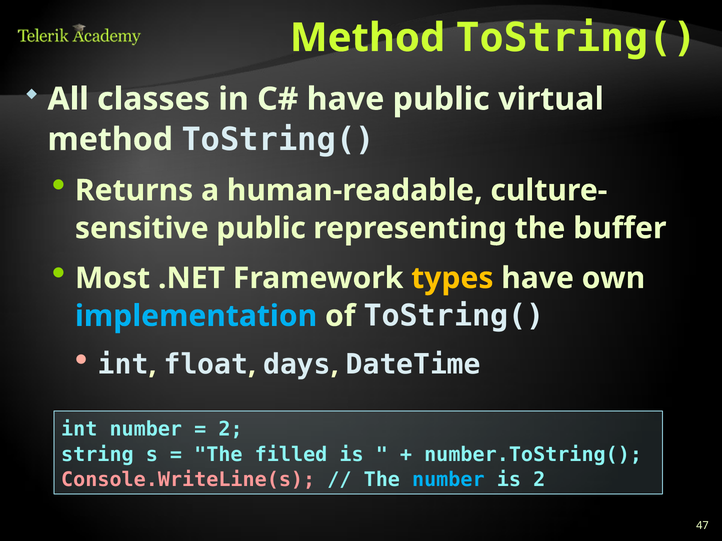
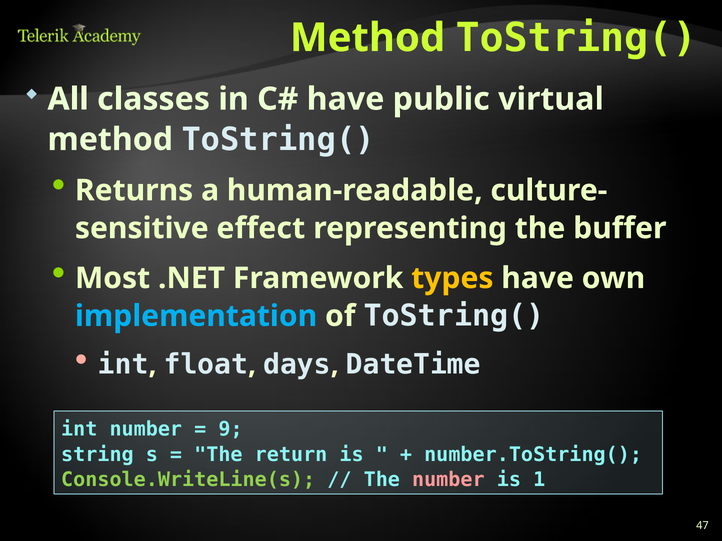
public: public -> effect (261, 228)
2: 2 -> 9 (231, 430)
filled: filled -> return (291, 455)
Console.WriteLine(s colour: pink -> light green (188, 480)
number colour: light blue -> pink (448, 480)
is 2: 2 -> 1 (539, 480)
